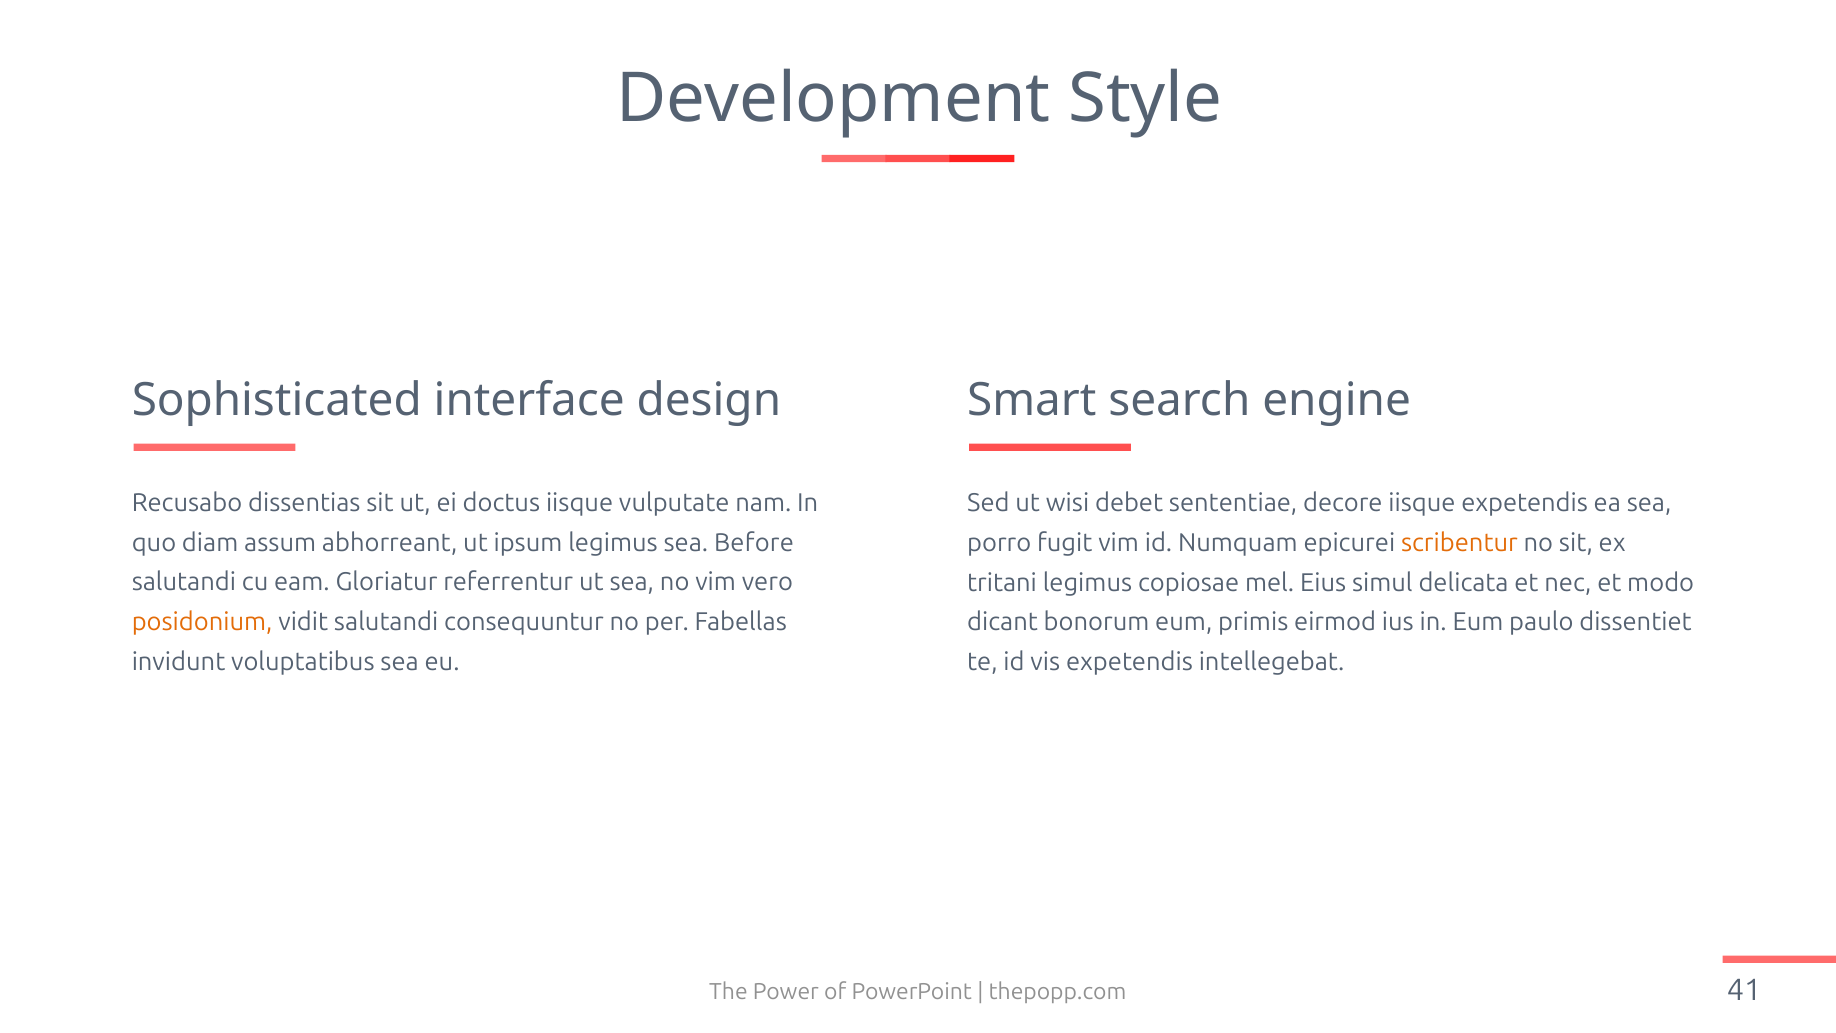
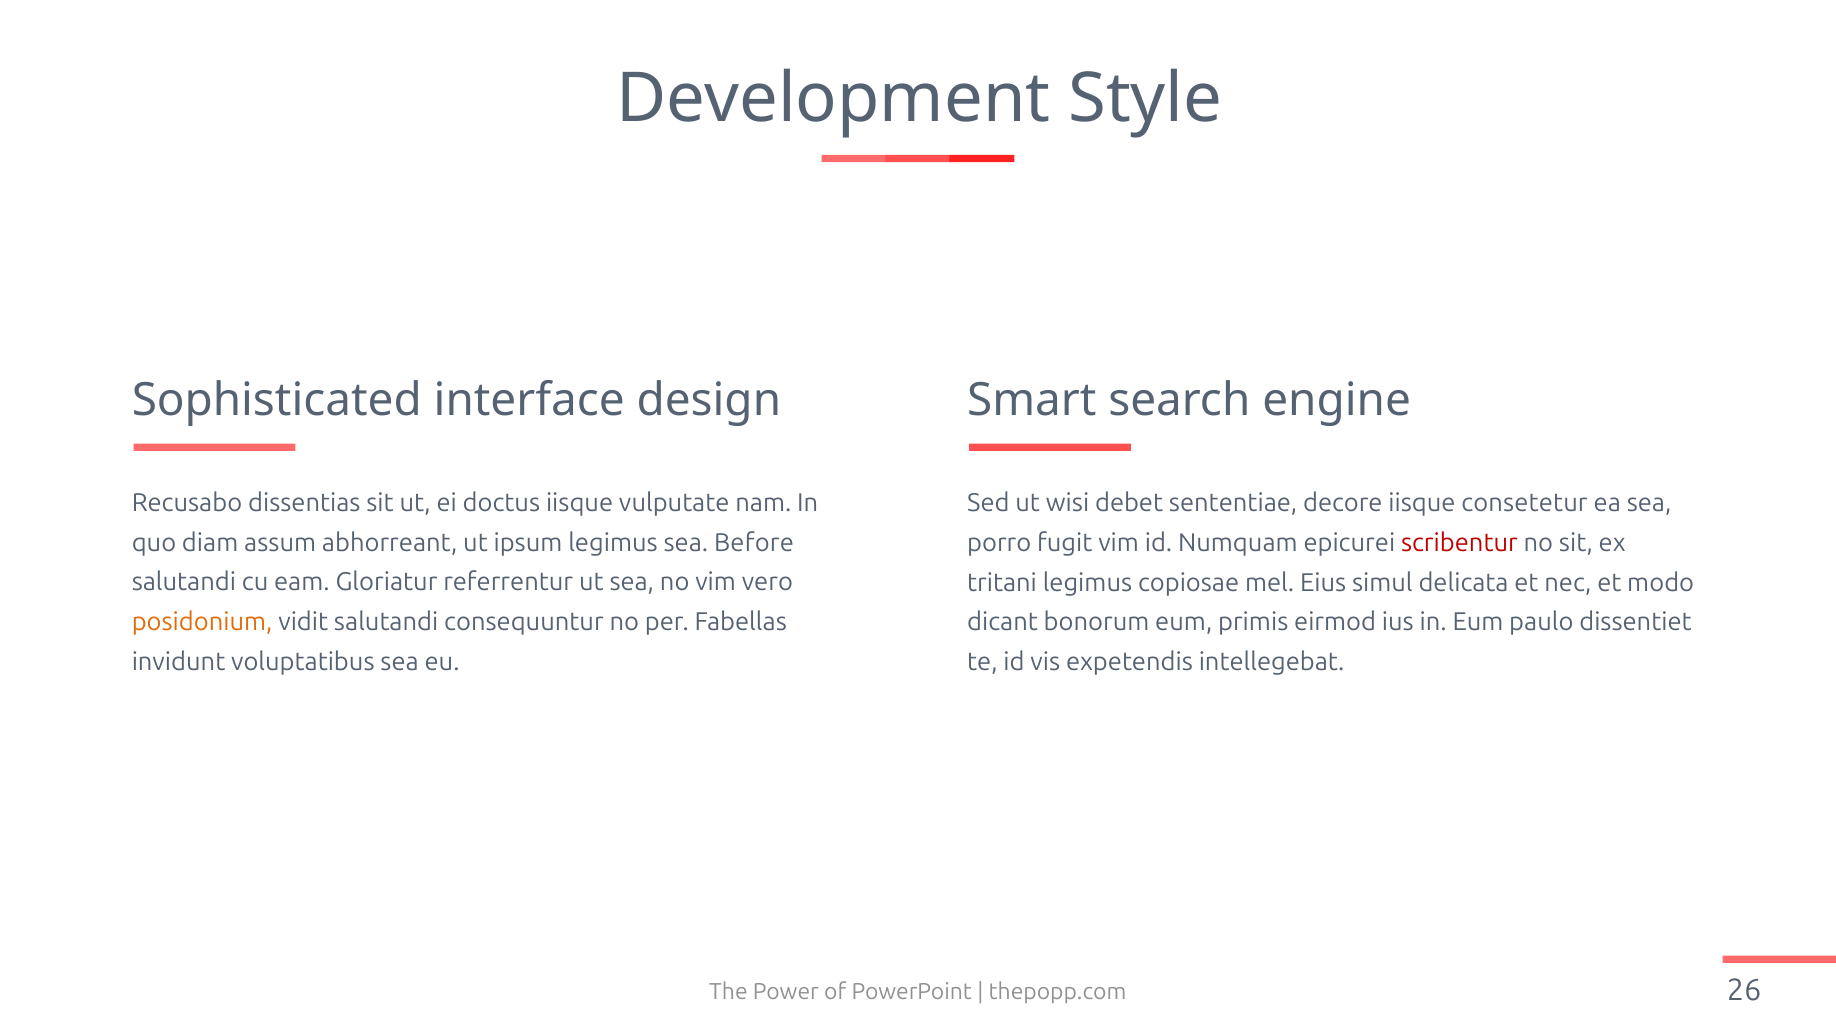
iisque expetendis: expetendis -> consetetur (1524, 503)
scribentur colour: orange -> red (1459, 543)
41: 41 -> 26 (1744, 990)
